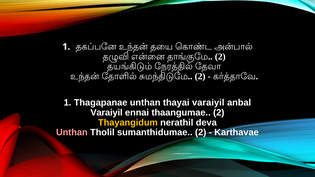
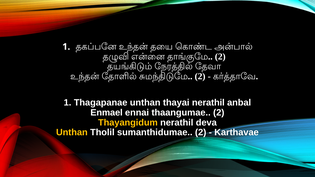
thayai varaiyil: varaiyil -> nerathil (208, 103)
Varaiyil: Varaiyil -> Enmael (107, 113)
Unthan colour: pink -> yellow (72, 133)
